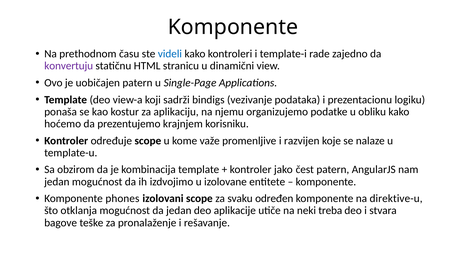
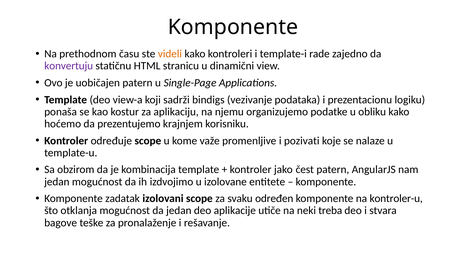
videli colour: blue -> orange (170, 54)
razvijen: razvijen -> pozivati (302, 141)
phones: phones -> zadatak (123, 199)
direktive-u: direktive-u -> kontroler-u (396, 199)
